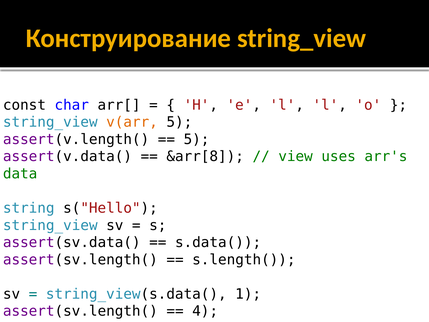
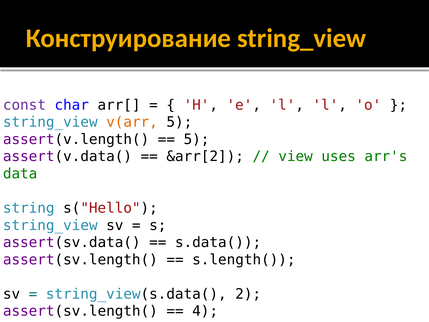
const colour: black -> purple (24, 105)
&arr[8: &arr[8 -> &arr[2 (205, 156)
1: 1 -> 2 (248, 294)
